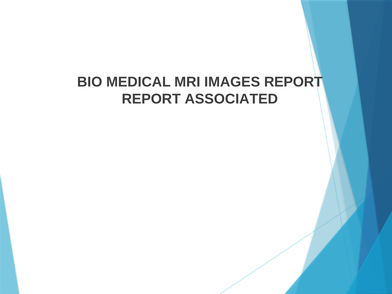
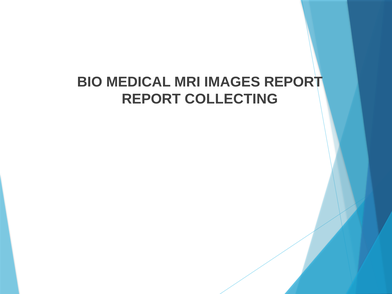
ASSOCIATED: ASSOCIATED -> COLLECTING (231, 99)
